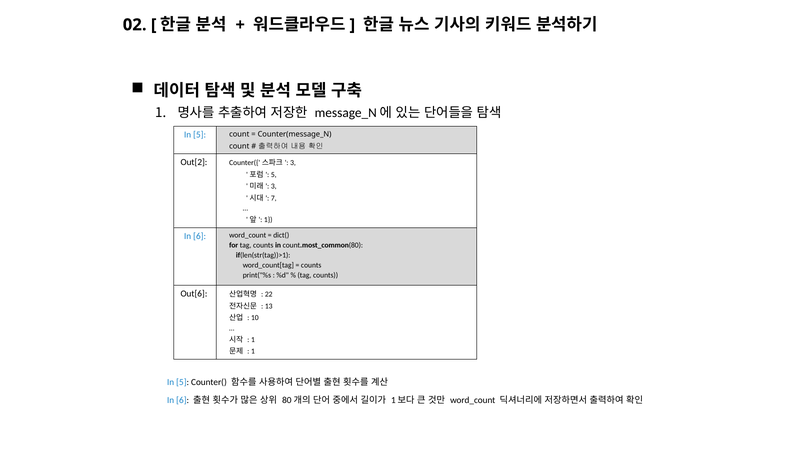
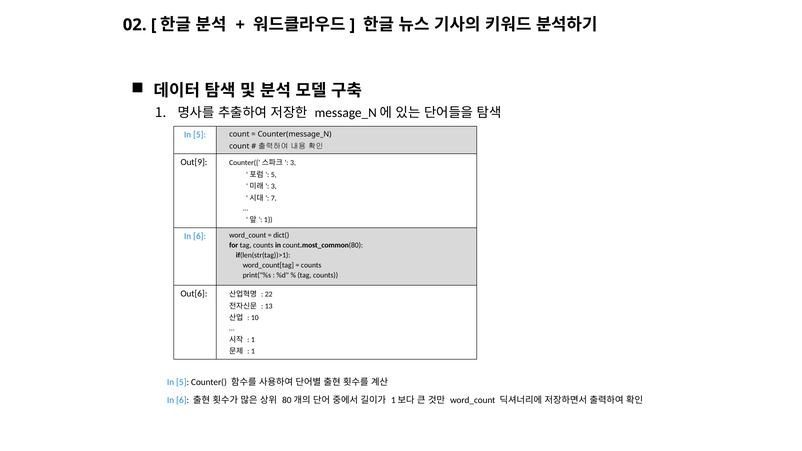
Out[2: Out[2 -> Out[9 (194, 162)
